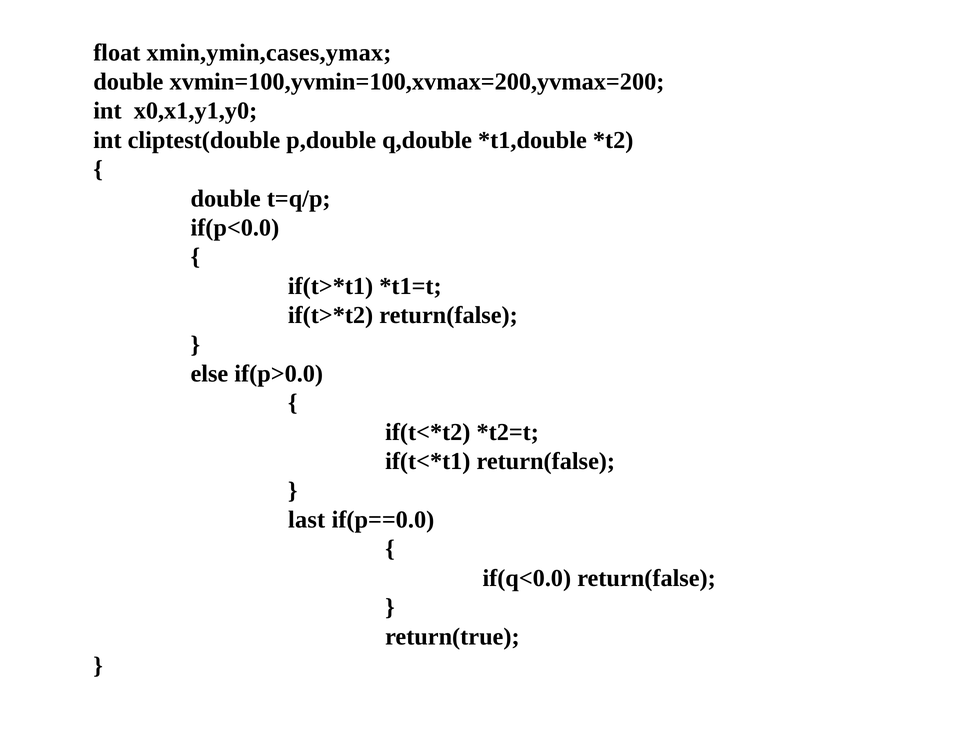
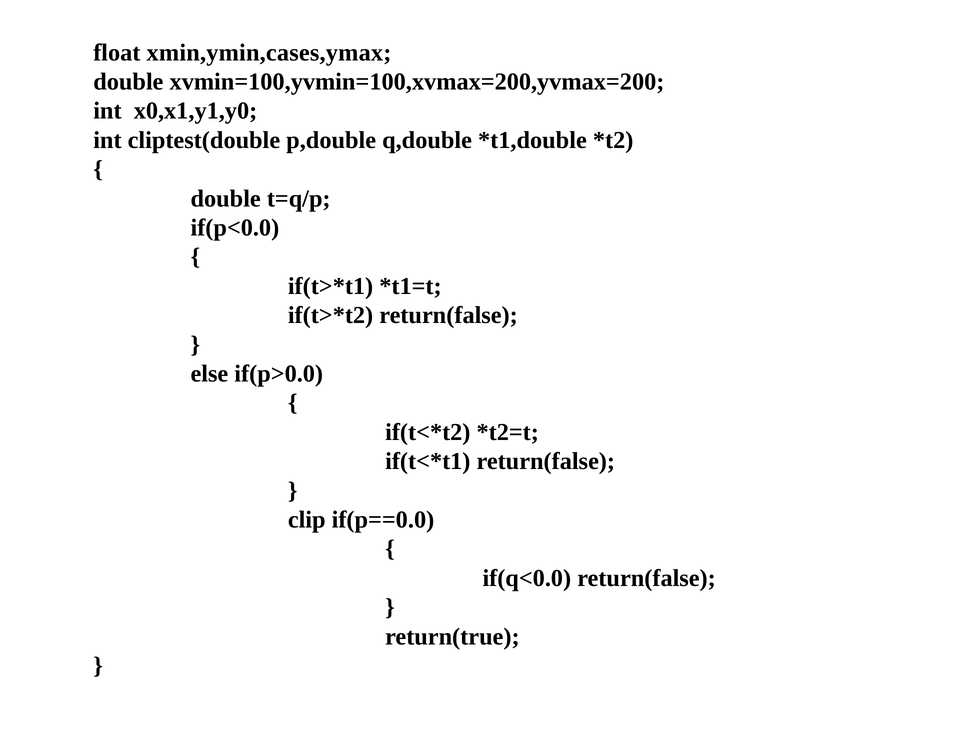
last: last -> clip (307, 519)
